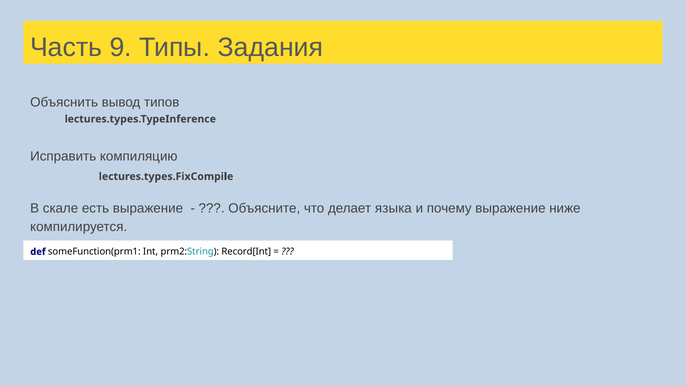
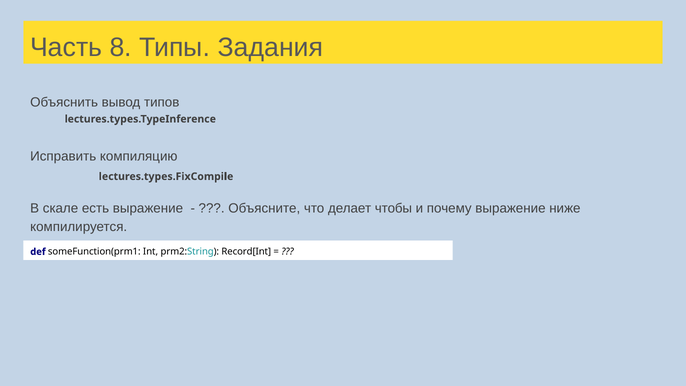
9: 9 -> 8 (121, 47)
языка: языка -> чтобы (393, 209)
